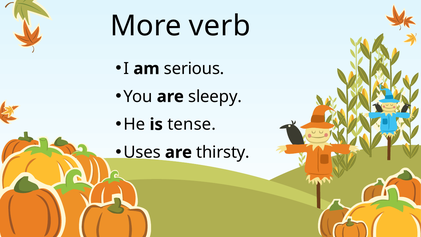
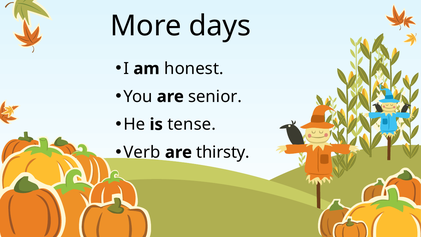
verb: verb -> days (220, 26)
serious: serious -> honest (194, 69)
sleepy: sleepy -> senior (215, 96)
Uses: Uses -> Verb (142, 152)
